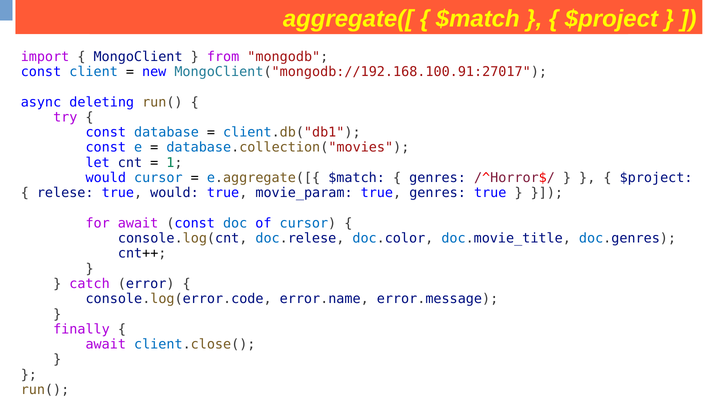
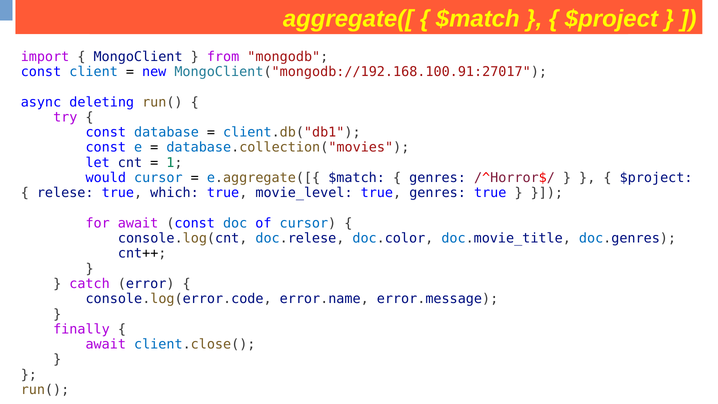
true would: would -> which (175, 193)
movie_param: movie_param -> movie_level (304, 193)
